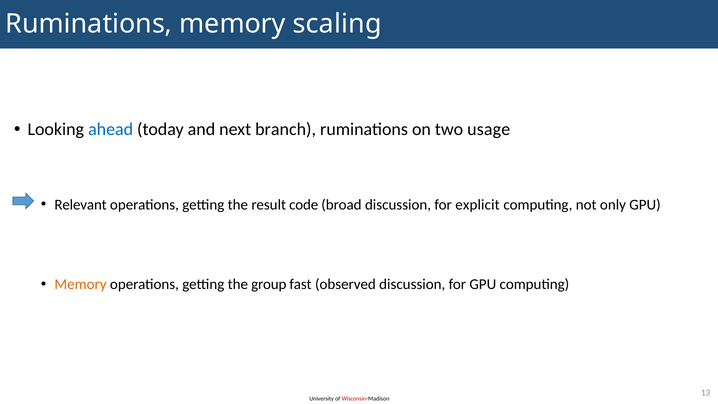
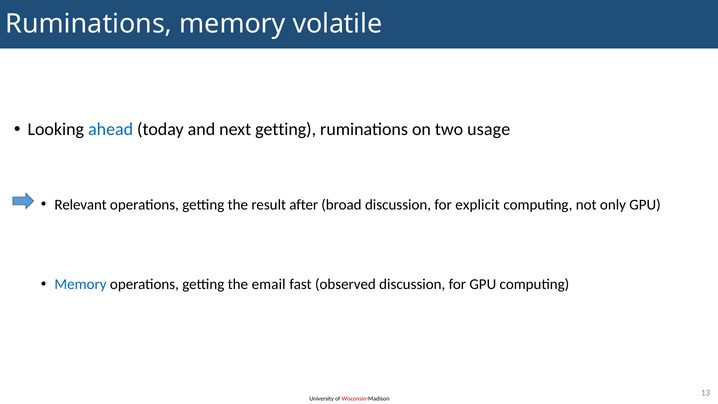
scaling: scaling -> volatile (337, 24)
next branch: branch -> getting (286, 129)
code: code -> after (304, 205)
Memory colour: orange -> blue (81, 284)
group: group -> email (269, 284)
